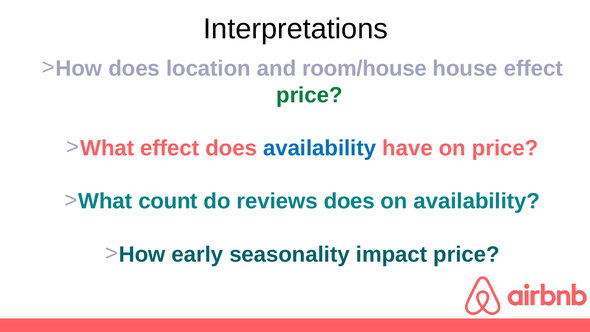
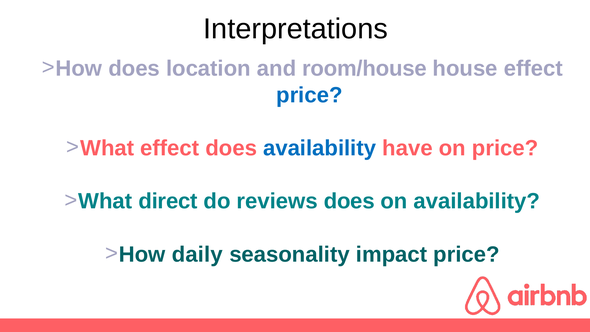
price colour: green -> blue (309, 95)
count: count -> direct (168, 201)
early: early -> daily (197, 254)
